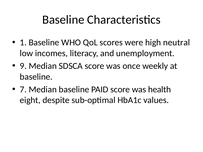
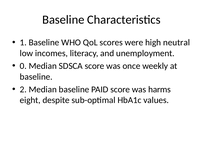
9: 9 -> 0 (23, 66)
7: 7 -> 2 (23, 90)
health: health -> harms (160, 90)
